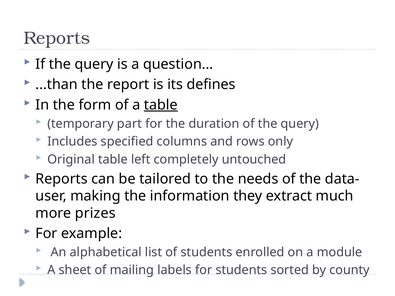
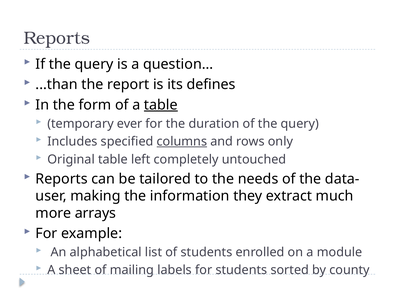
part: part -> ever (130, 124)
columns underline: none -> present (182, 142)
prizes: prizes -> arrays (95, 213)
